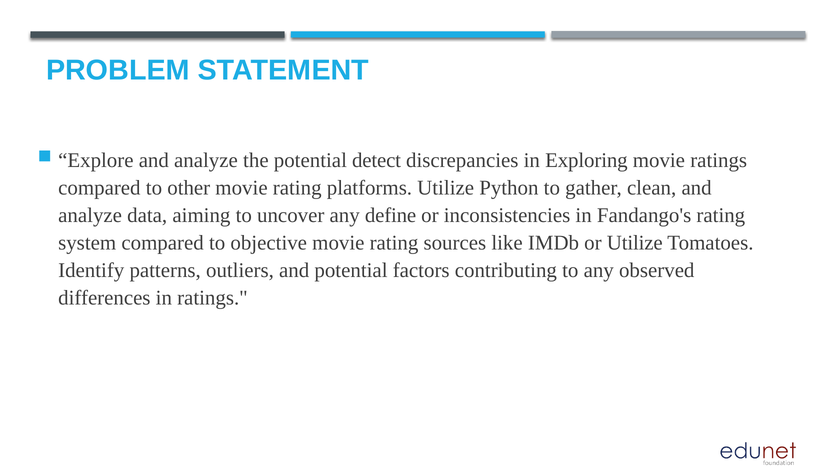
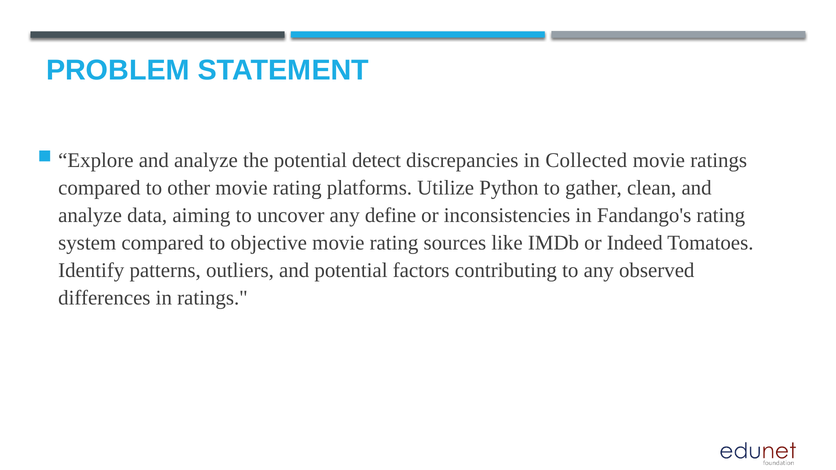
Exploring: Exploring -> Collected (586, 160)
or Utilize: Utilize -> Indeed (635, 243)
